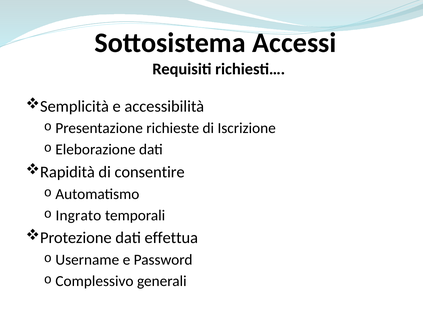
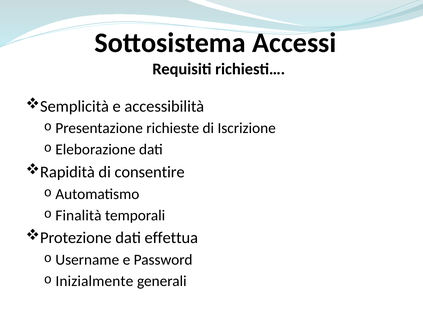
Ingrato: Ingrato -> Finalità (78, 216)
Complessivo: Complessivo -> Inizialmente (94, 281)
